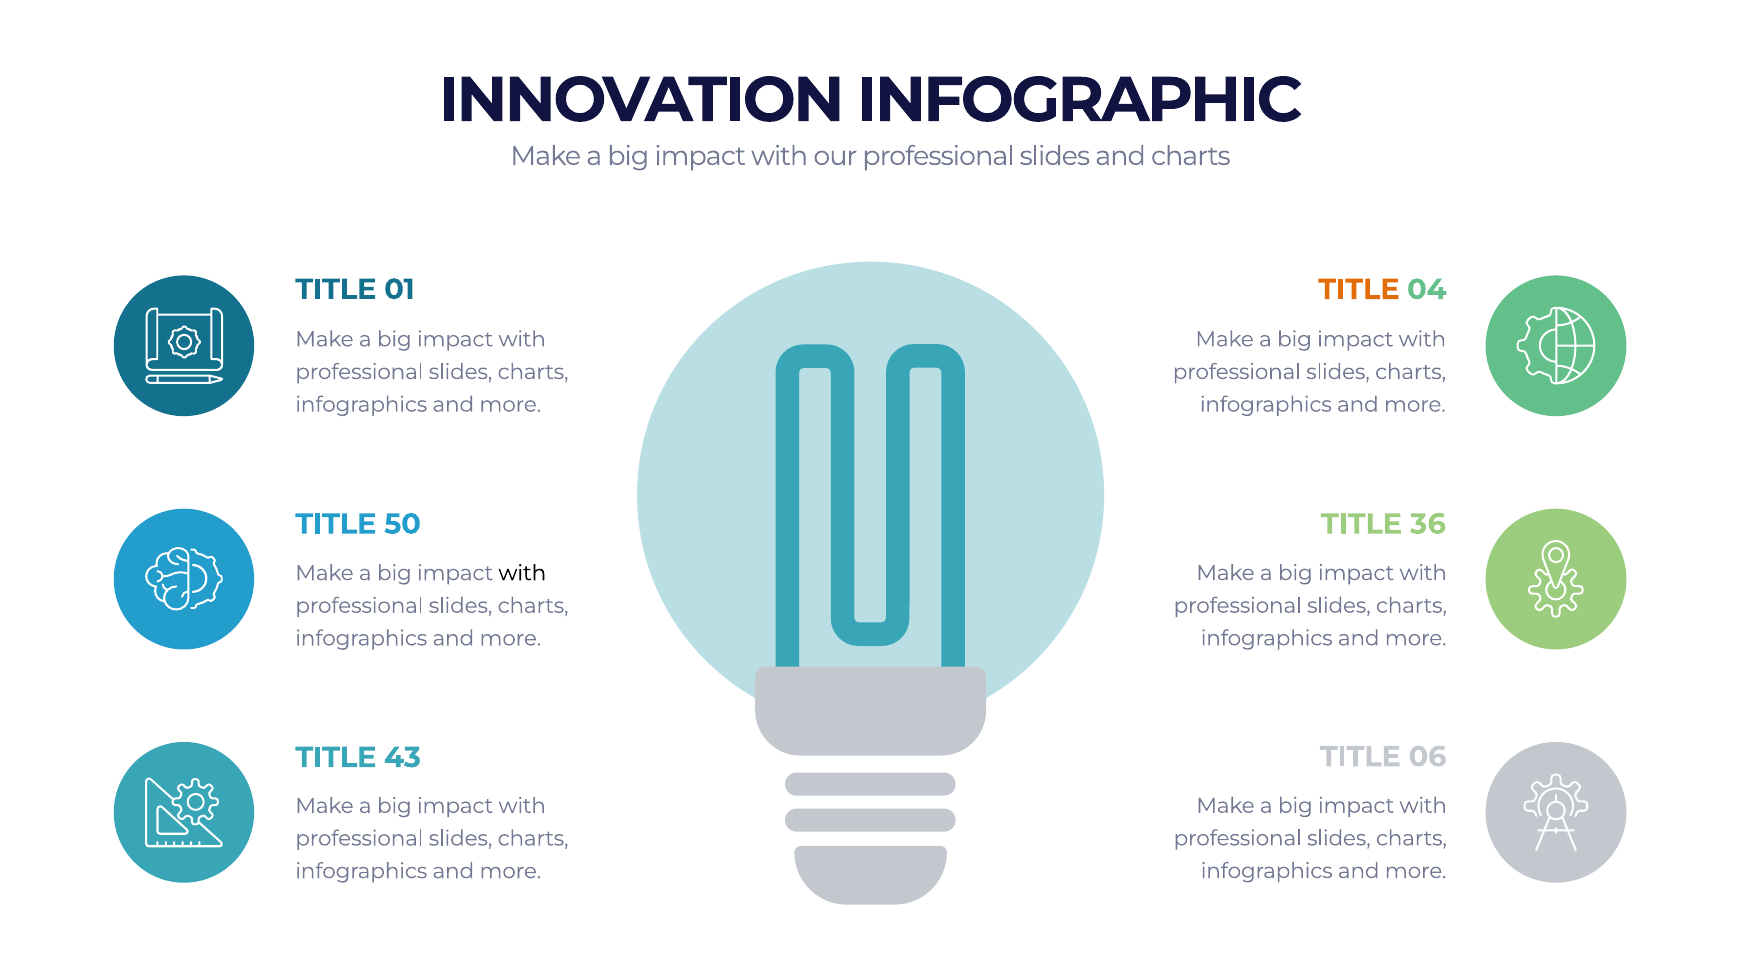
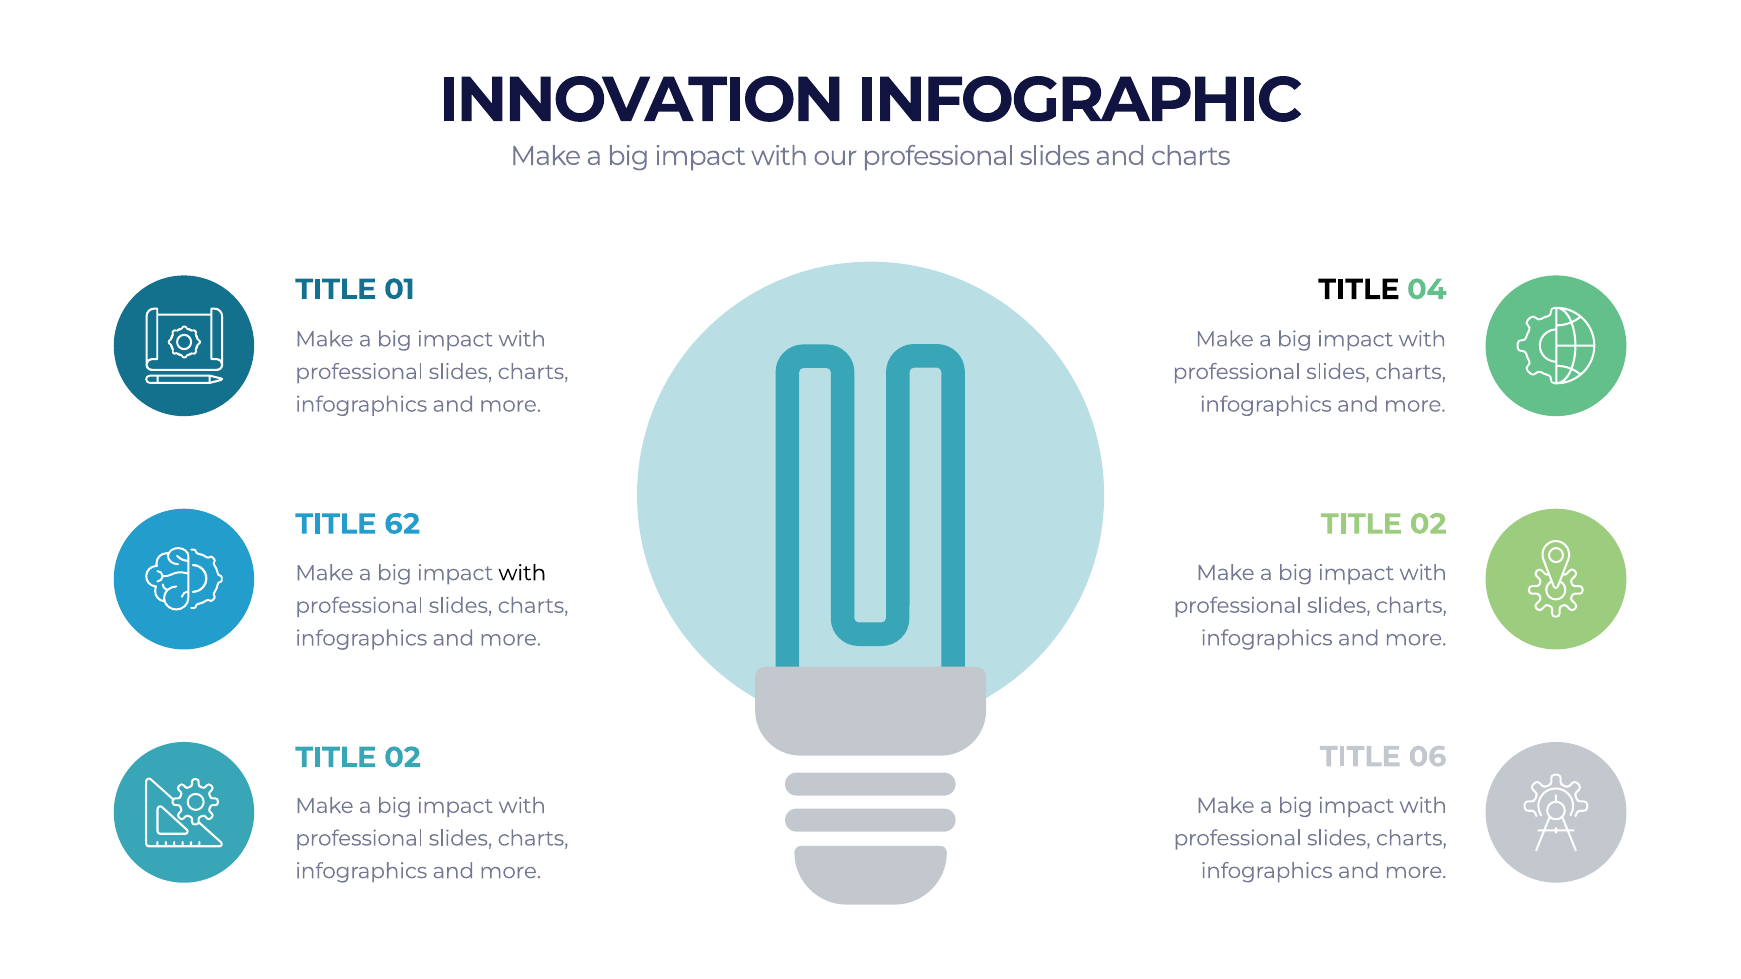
TITLE colour: orange -> black (1359, 290)
50: 50 -> 62 (402, 524)
36: 36 -> 02 (1428, 524)
43: 43 -> 02 (403, 758)
